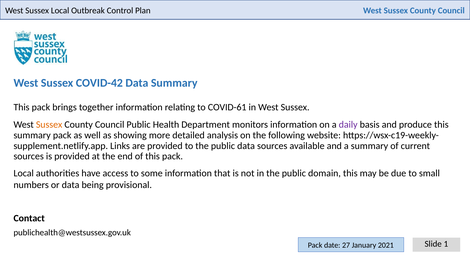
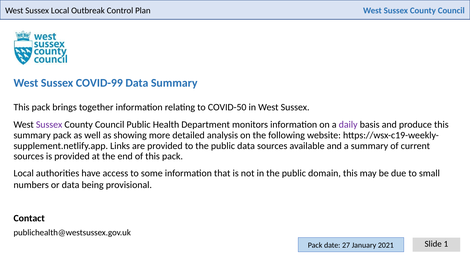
COVID-42: COVID-42 -> COVID-99 (99, 83)
COVID-61: COVID-61 -> COVID-50 (227, 107)
Sussex colour: orange -> purple (49, 125)
